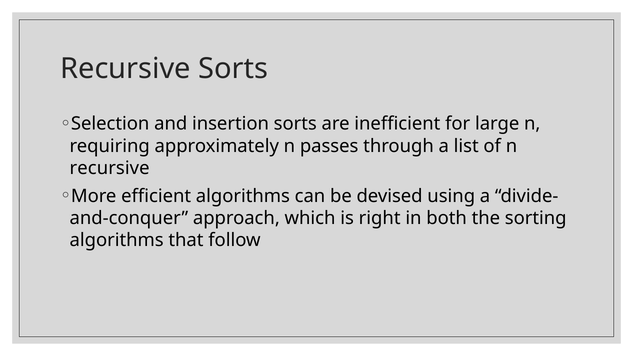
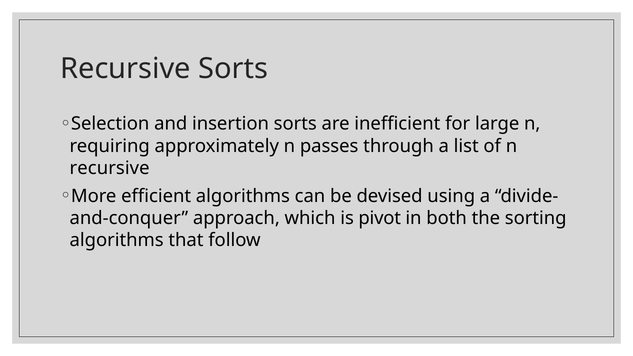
right: right -> pivot (380, 218)
